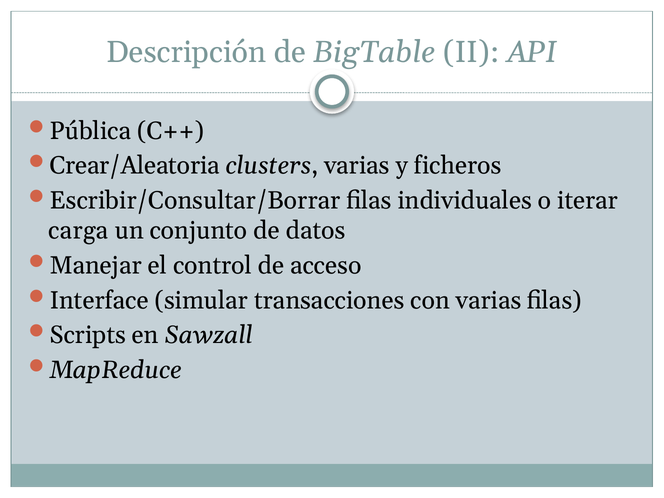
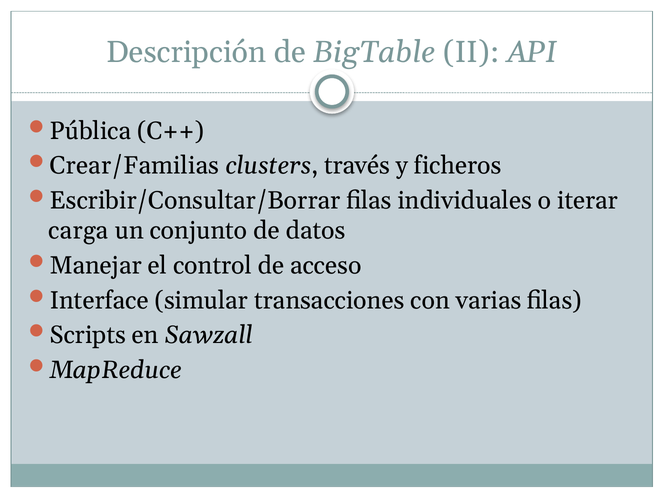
Crear/Aleatoria: Crear/Aleatoria -> Crear/Familias (134, 166)
clusters varias: varias -> través (357, 166)
